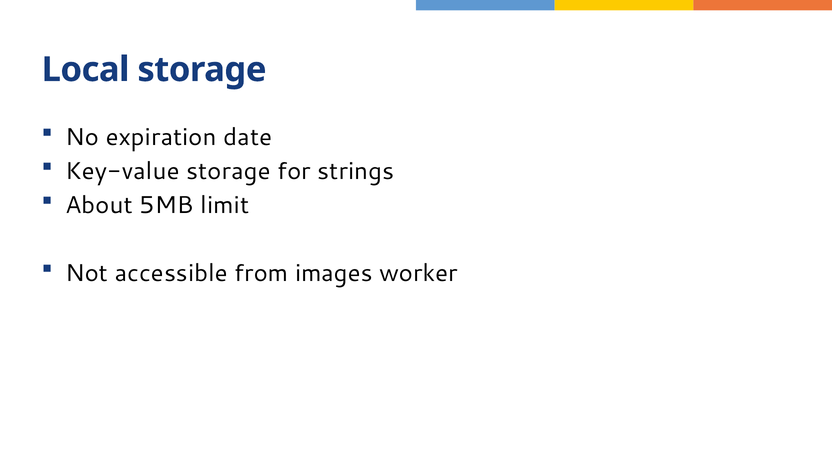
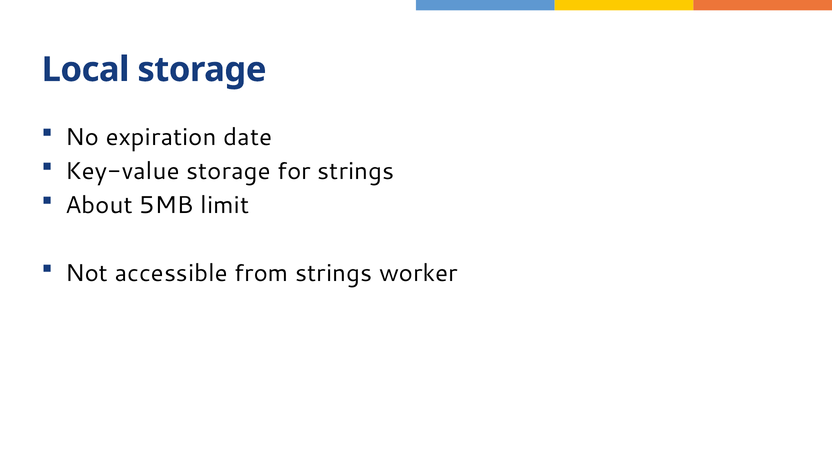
from images: images -> strings (334, 273)
